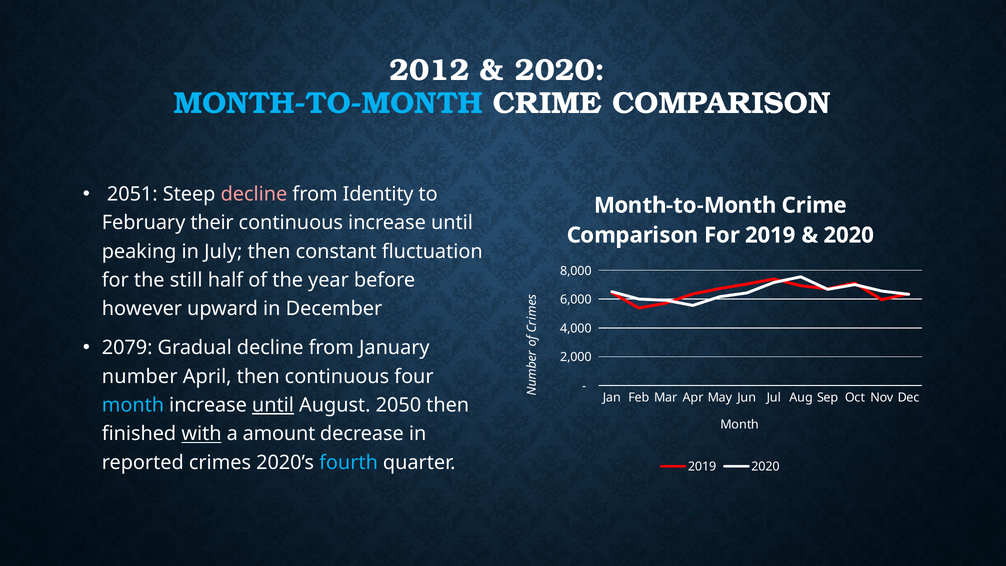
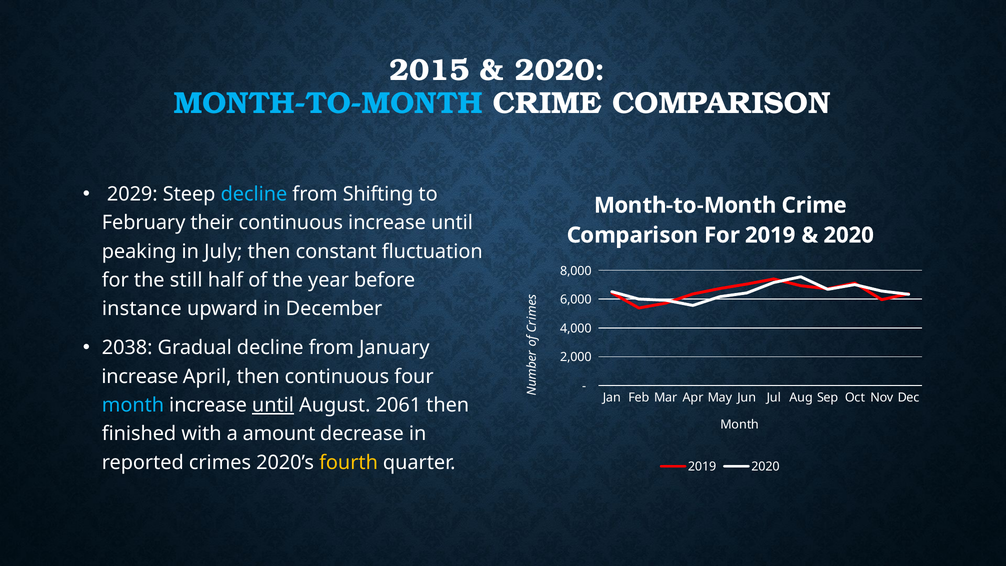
2012: 2012 -> 2015 (429, 70)
2051: 2051 -> 2029 (132, 194)
decline colour: pink -> light blue (254, 194)
Identity: Identity -> Shifting (378, 194)
however: however -> instance (142, 309)
2079: 2079 -> 2038 (127, 348)
number: number -> increase (140, 376)
2050: 2050 -> 2061 (398, 405)
with underline: present -> none (202, 434)
fourth colour: light blue -> yellow (349, 462)
